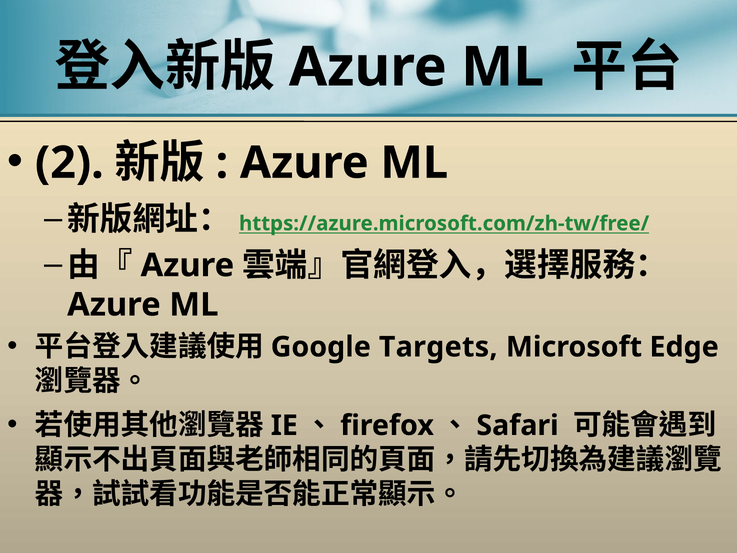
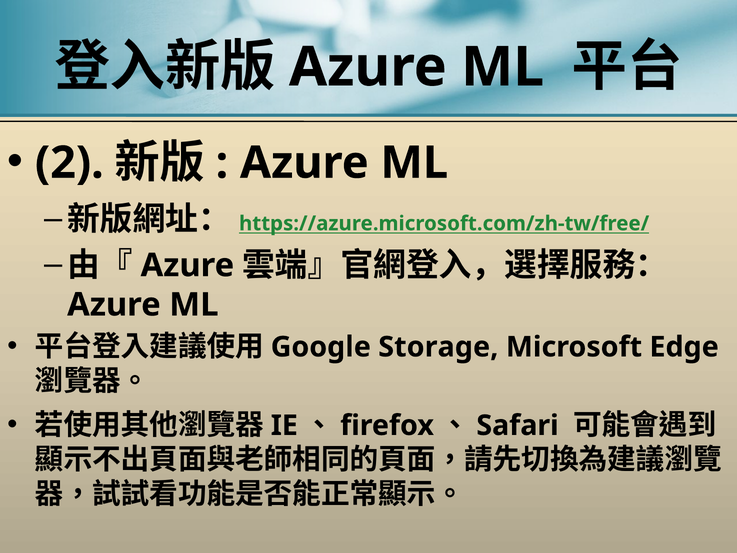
Targets: Targets -> Storage (438, 347)
